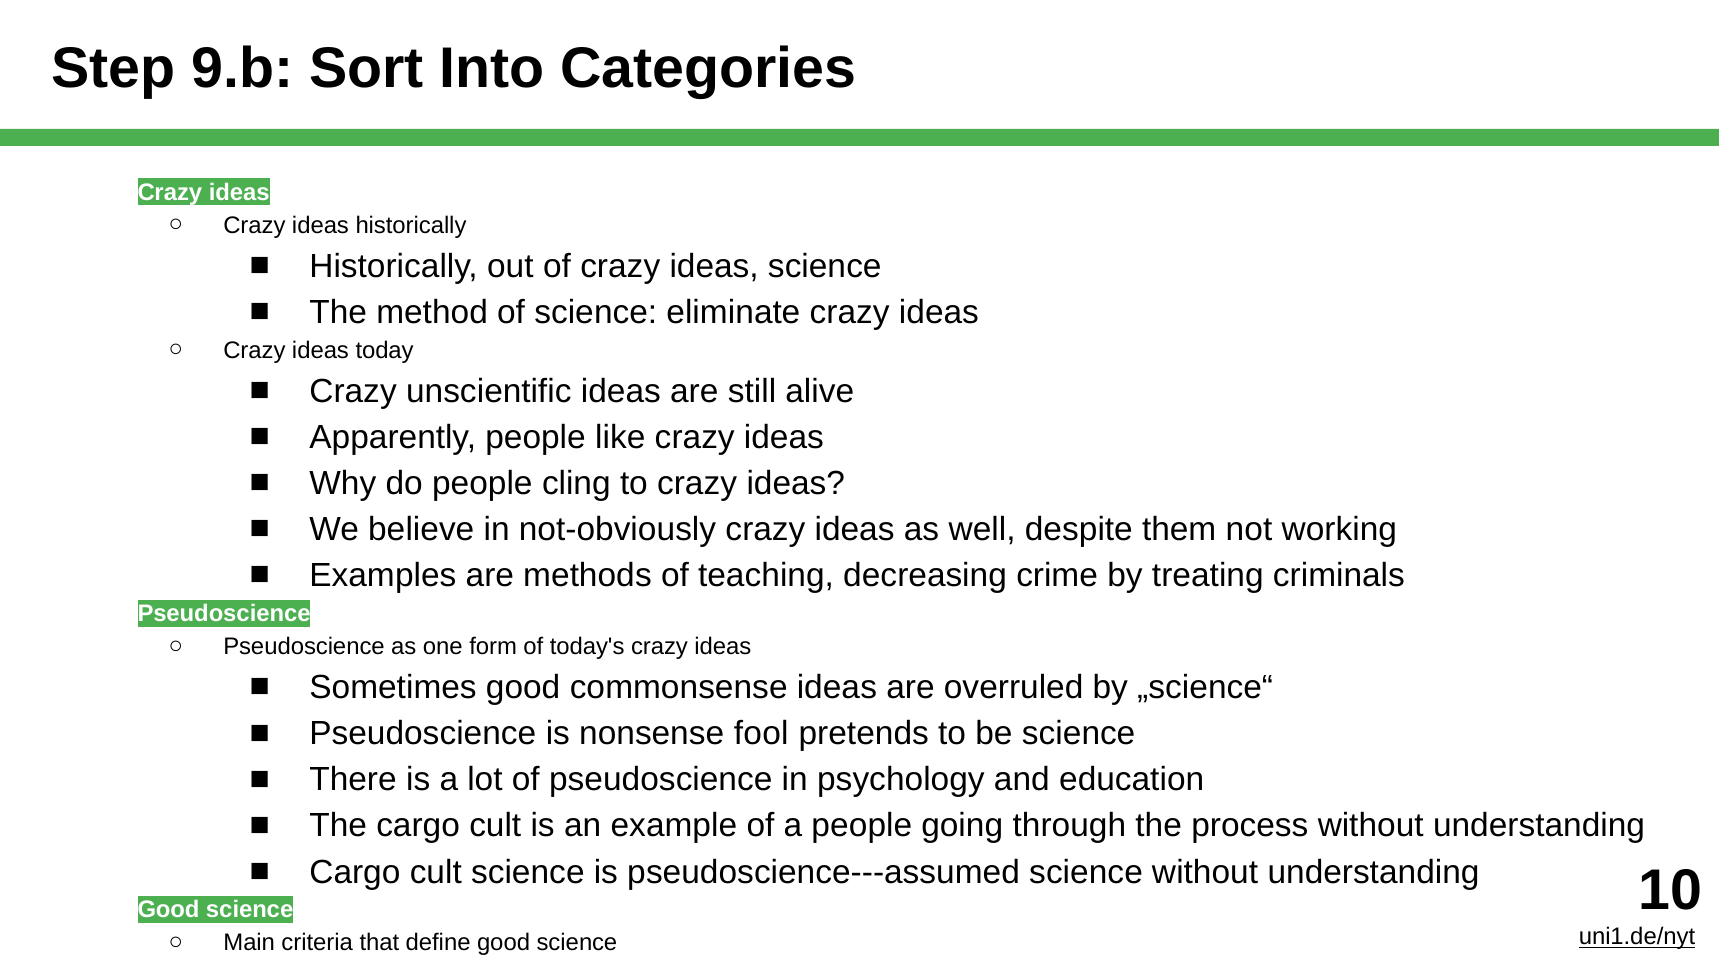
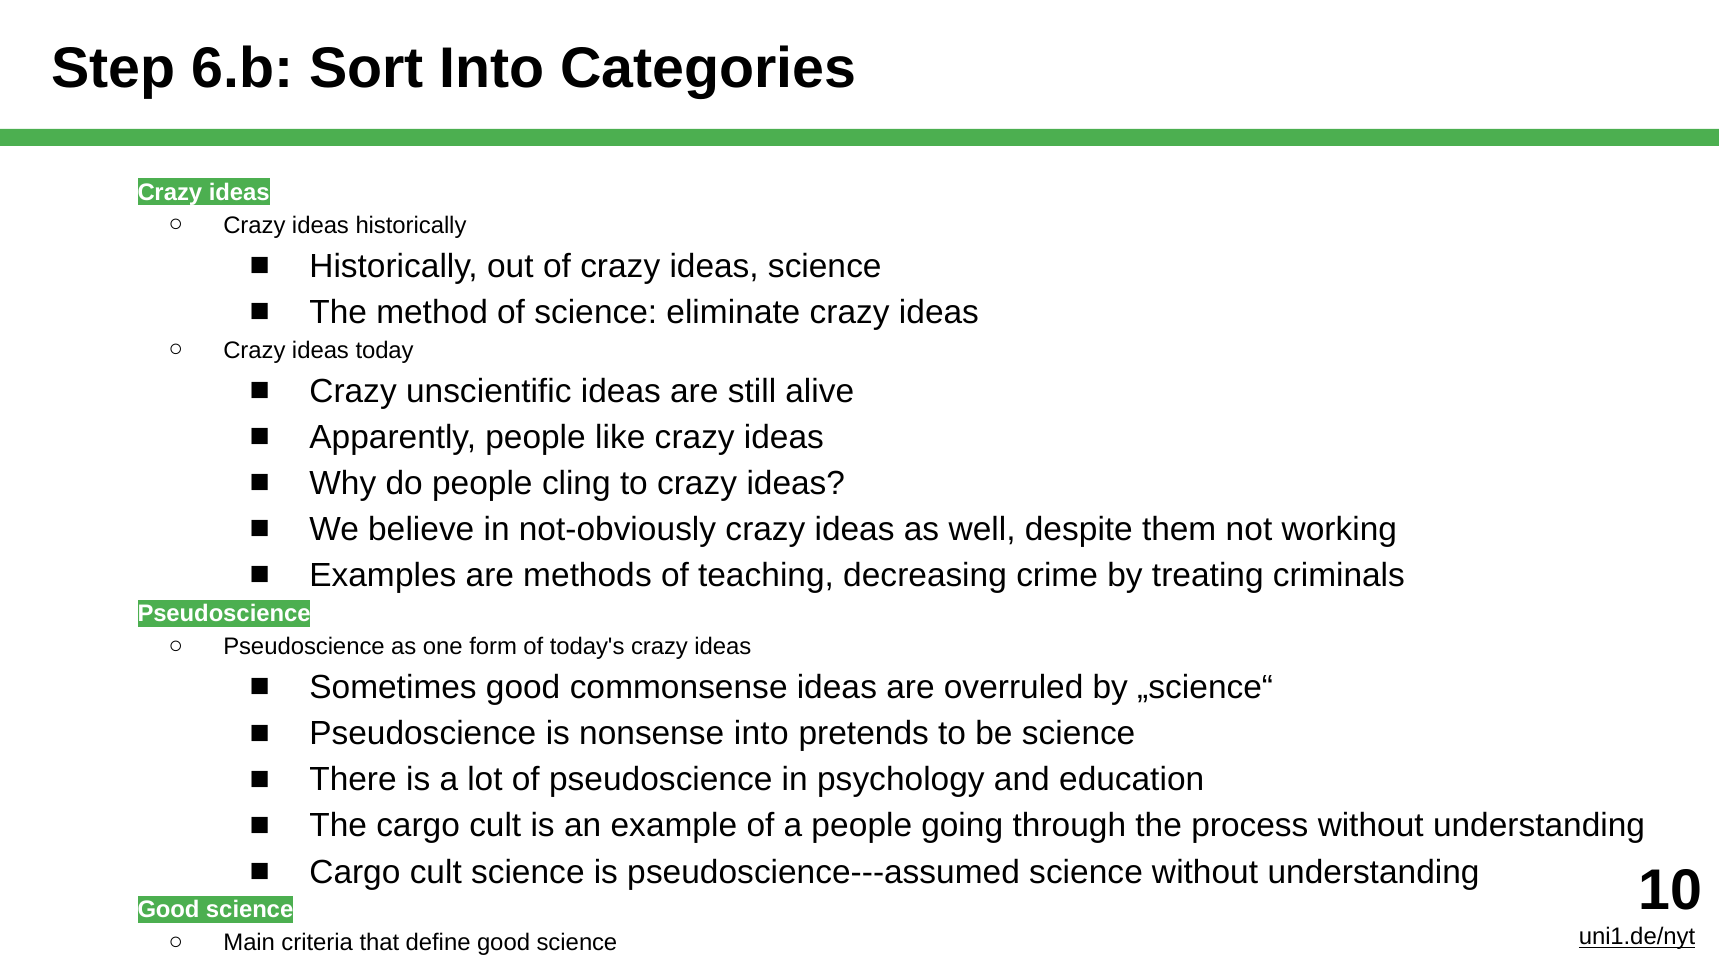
9.b: 9.b -> 6.b (242, 68)
nonsense fool: fool -> into (761, 734)
